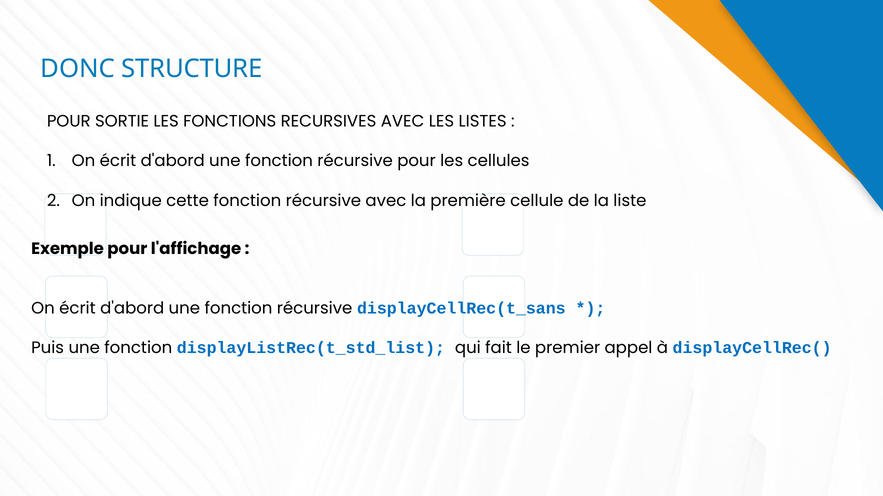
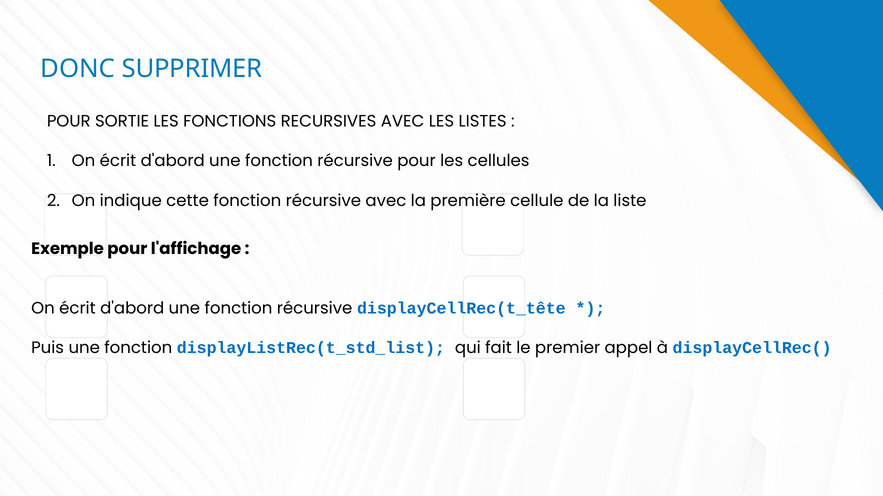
STRUCTURE: STRUCTURE -> SUPPRIMER (192, 69)
displayCellRec(t_sans: displayCellRec(t_sans -> displayCellRec(t_tête (461, 309)
